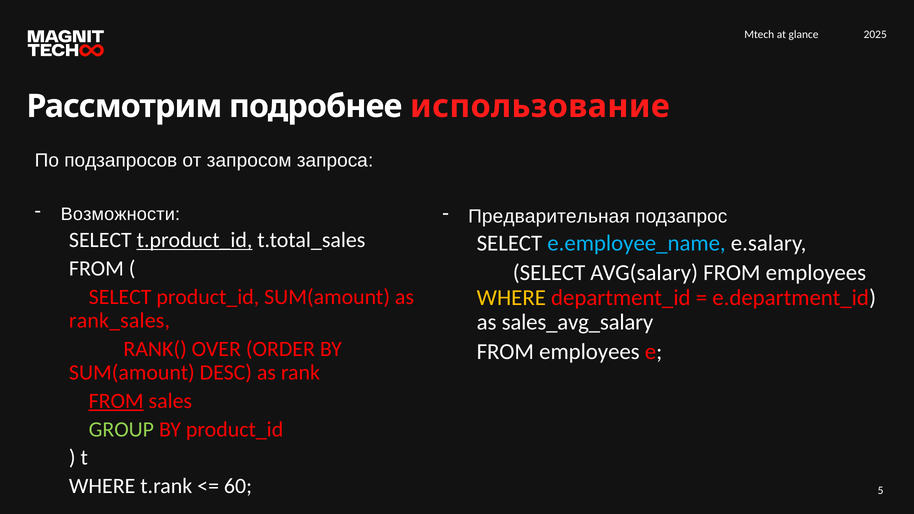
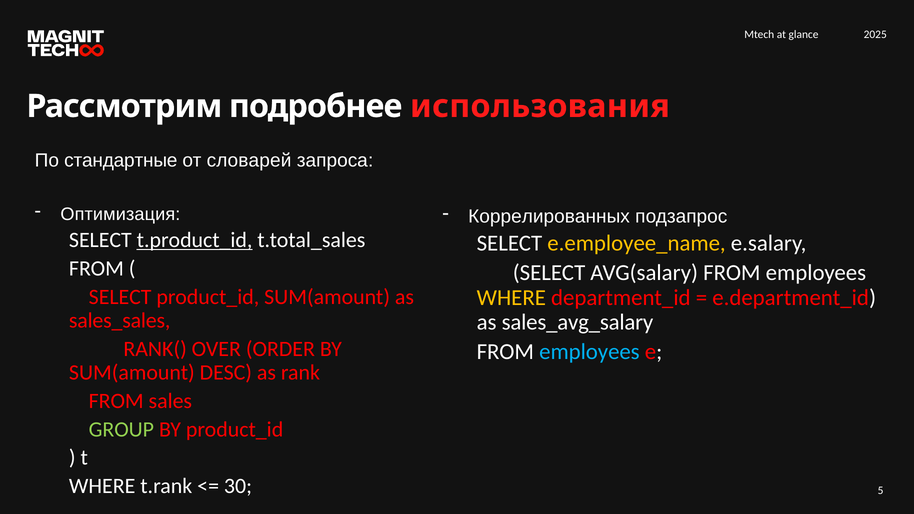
использование: использование -> использования (540, 106)
подзапросов: подзапросов -> стандартные (121, 160)
запросом: запросом -> словарей (249, 160)
Возможности: Возможности -> Оптимизация (120, 214)
Предварительная: Предварительная -> Коррелированных (549, 216)
e.employee_name colour: light blue -> yellow (637, 243)
rank_sales: rank_sales -> sales_sales (120, 321)
employees colour: white -> light blue (589, 352)
FROM underline: present -> none (116, 401)
60: 60 -> 30 (238, 486)
